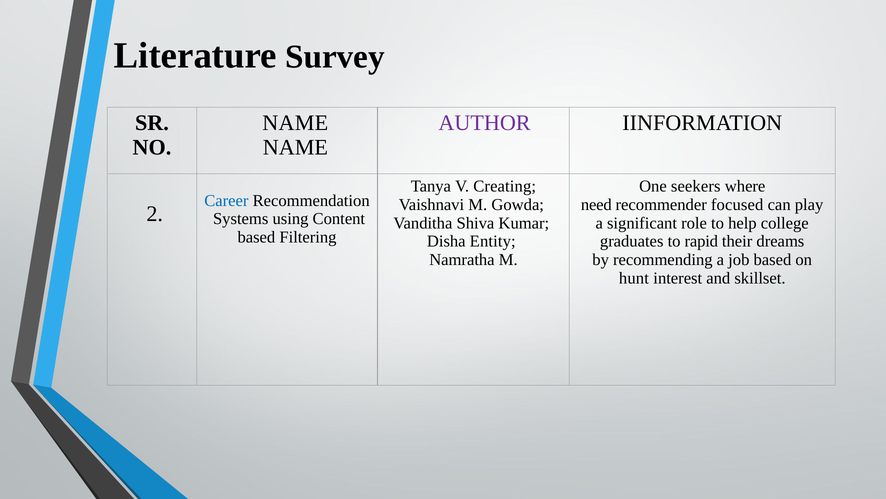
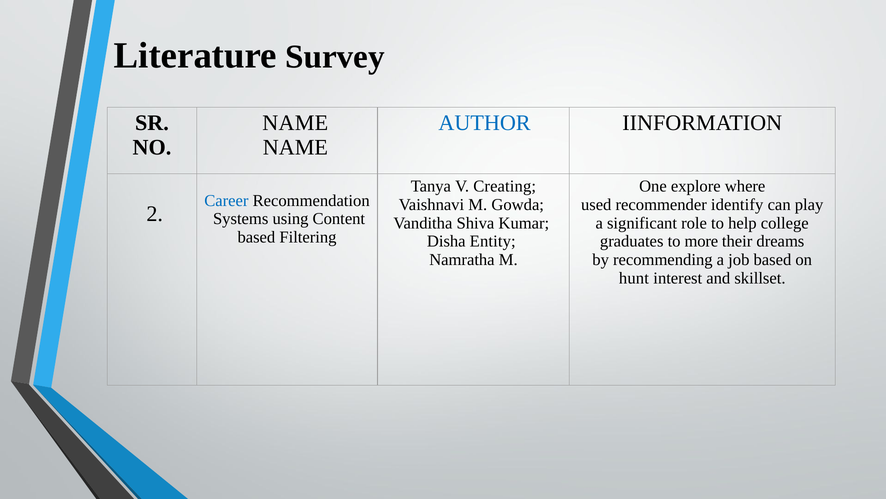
AUTHOR colour: purple -> blue (485, 123)
seekers: seekers -> explore (696, 186)
need: need -> used (596, 204)
focused: focused -> identify (737, 204)
rapid: rapid -> more (701, 241)
